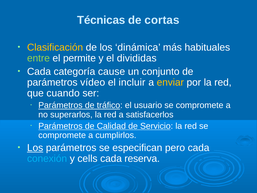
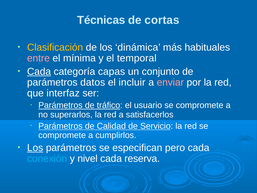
entre colour: light green -> pink (38, 58)
permite: permite -> mínima (79, 58)
divididas: divididas -> temporal (137, 58)
Cada underline: none -> present (39, 71)
cause: cause -> capas (112, 71)
vídeo: vídeo -> datos (93, 82)
enviar colour: yellow -> pink (170, 82)
cuando: cuando -> interfaz (63, 93)
cells: cells -> nivel (88, 158)
